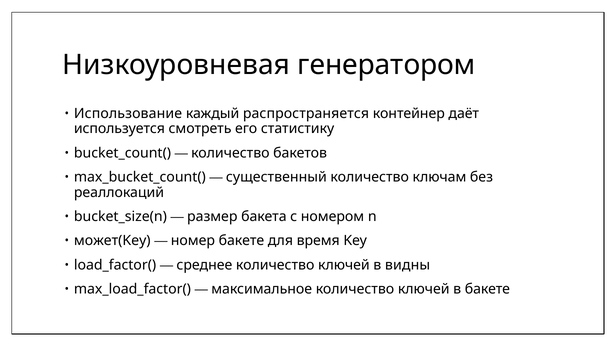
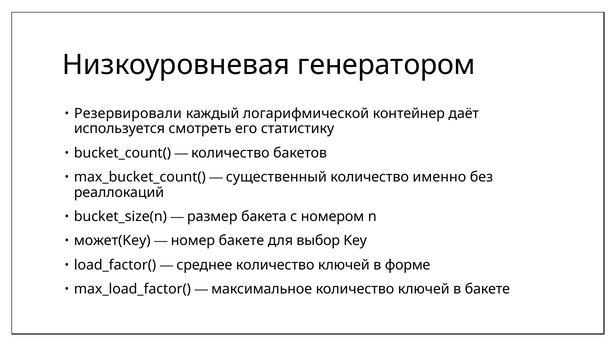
Использование: Использование -> Резервировали (128, 114)
распространяется: распространяется -> логарифмической (306, 114)
ключам: ключам -> именно (439, 177)
время: время -> выбор (318, 241)
видны: видны -> форме (408, 265)
